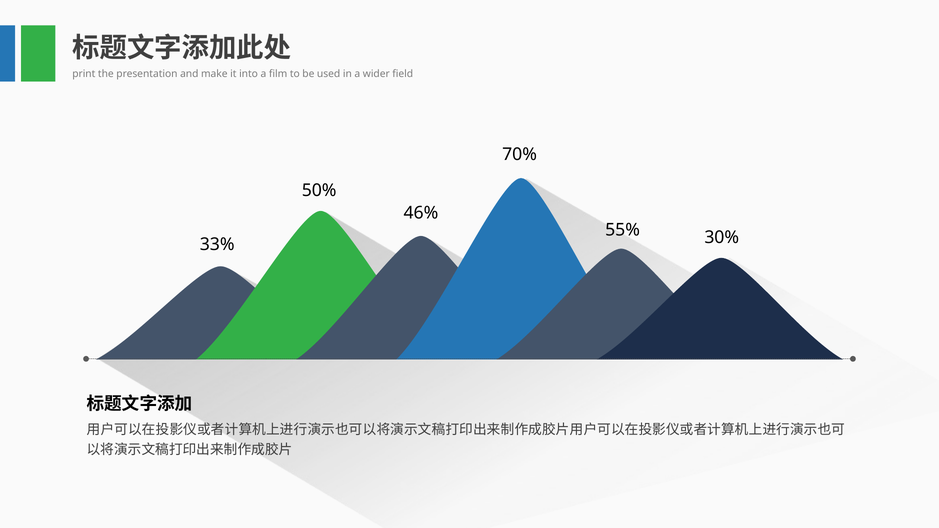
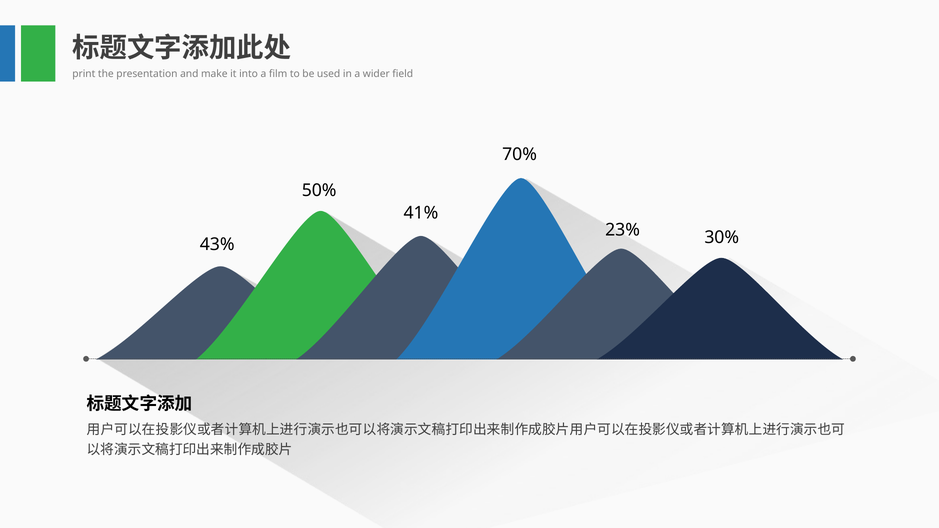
46%: 46% -> 41% (421, 213)
55%: 55% -> 23% (623, 230)
33%: 33% -> 43% (217, 244)
